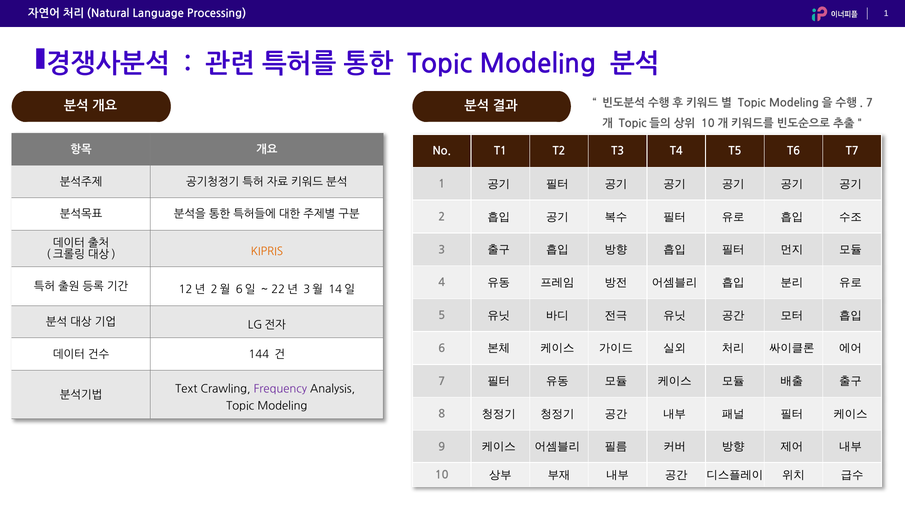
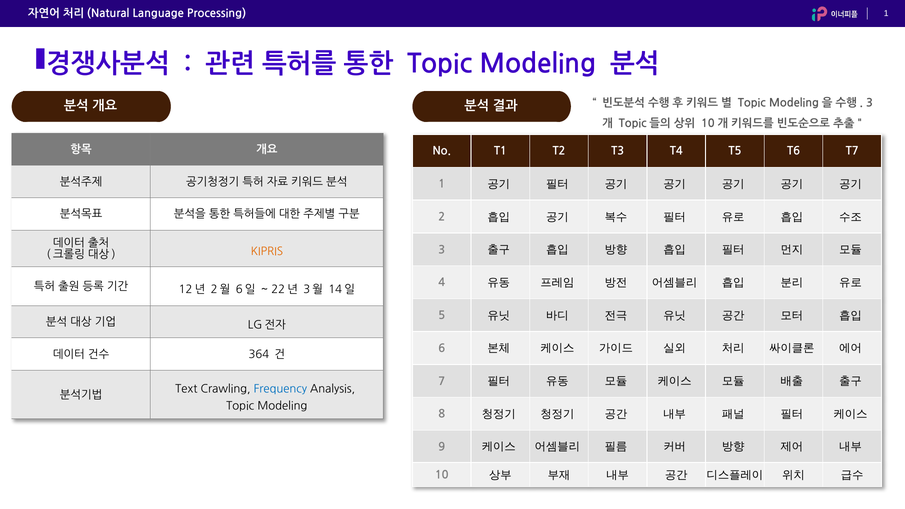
7: 7 -> 3 (870, 103)
144: 144 -> 364 (259, 354)
Frequency colour: purple -> blue (280, 389)
